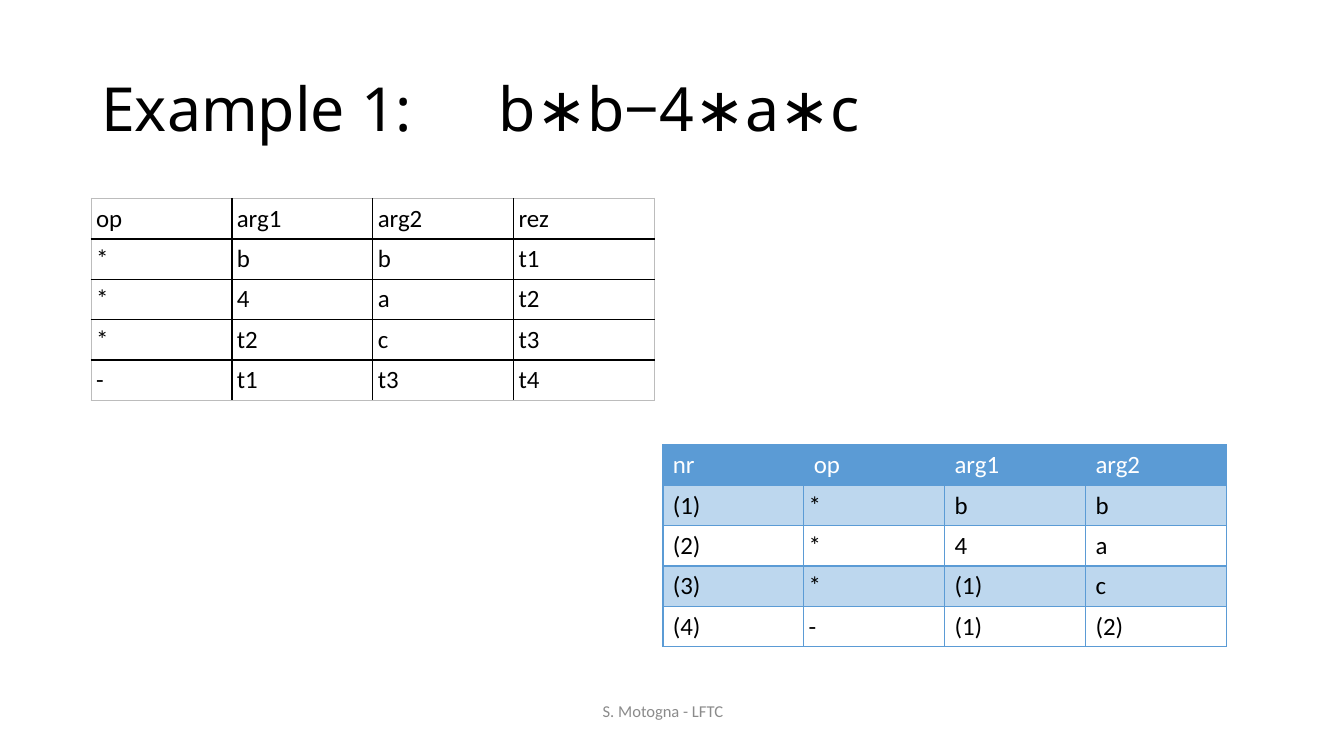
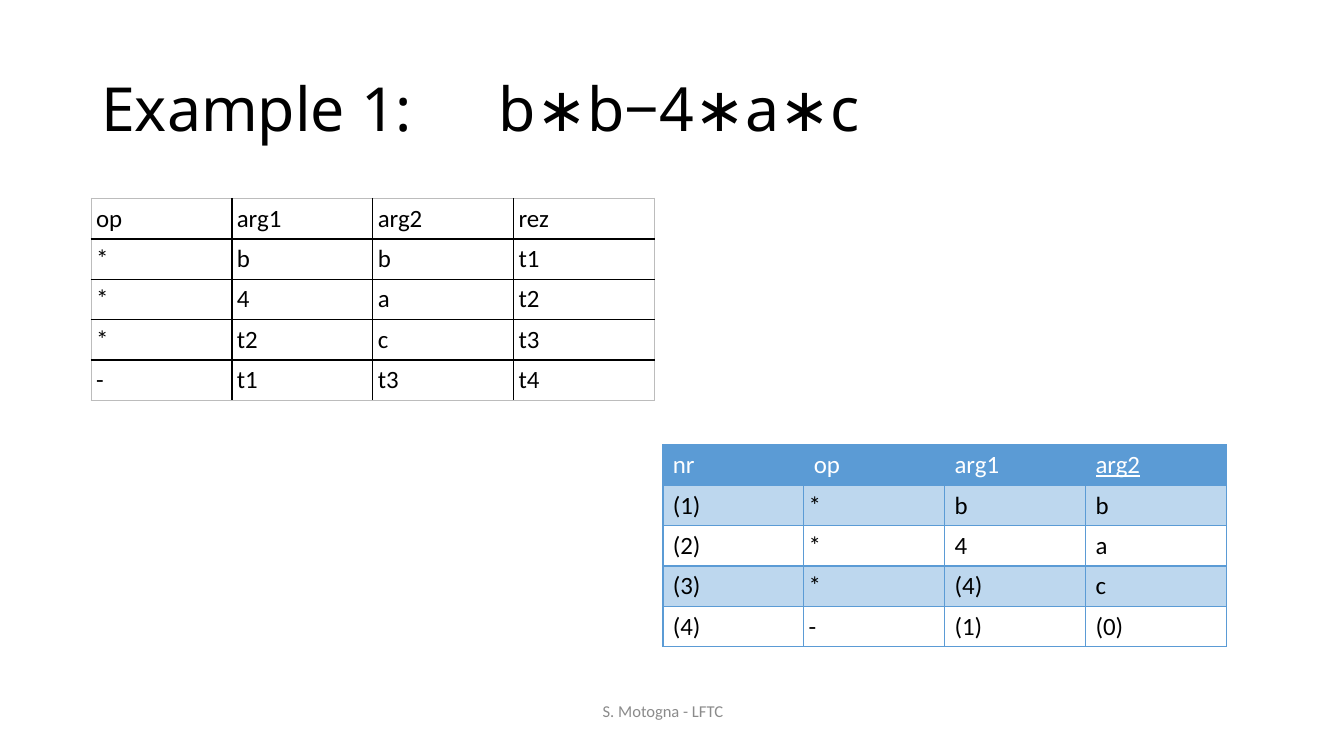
arg2 underline: none -> present (1118, 465)
1: 1 -> 4 (968, 586)
1 2: 2 -> 0 (1109, 627)
